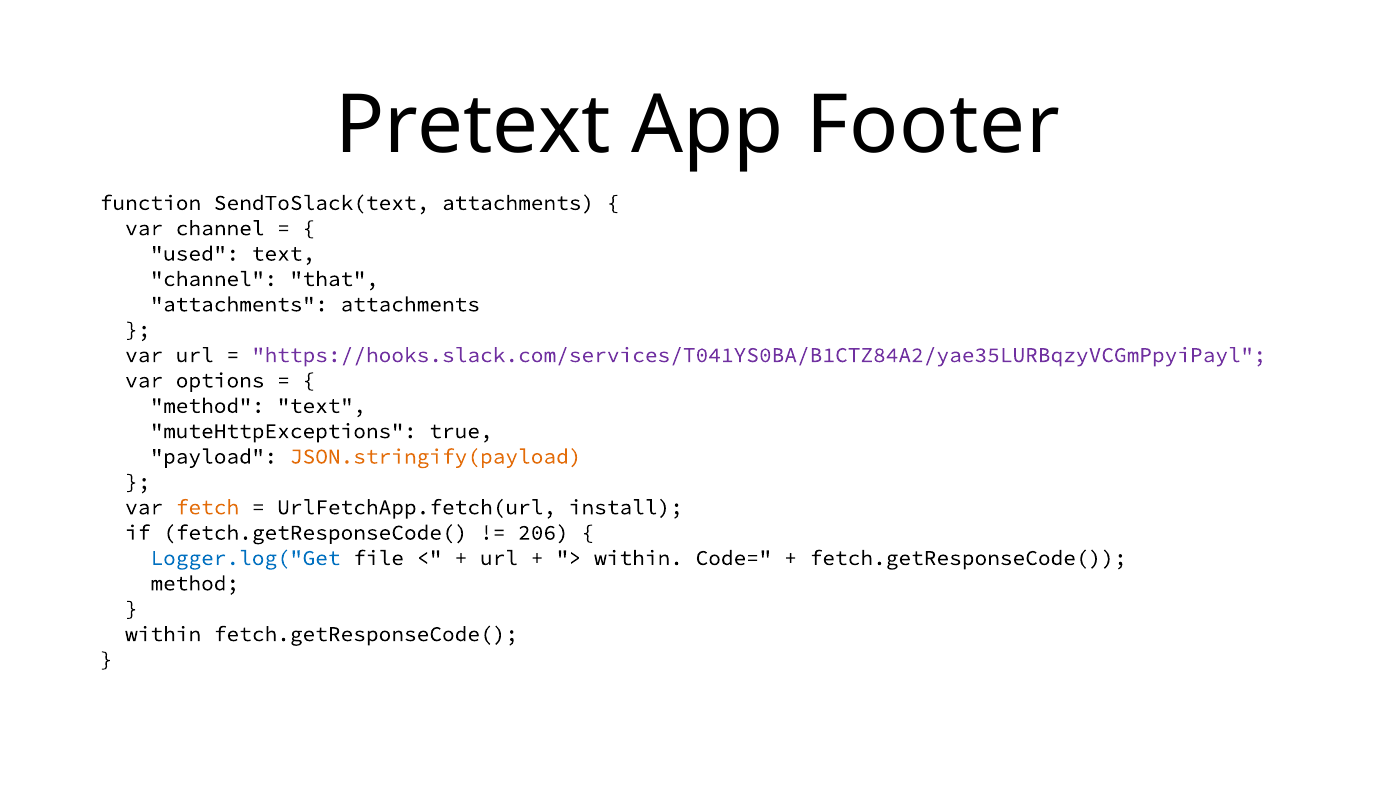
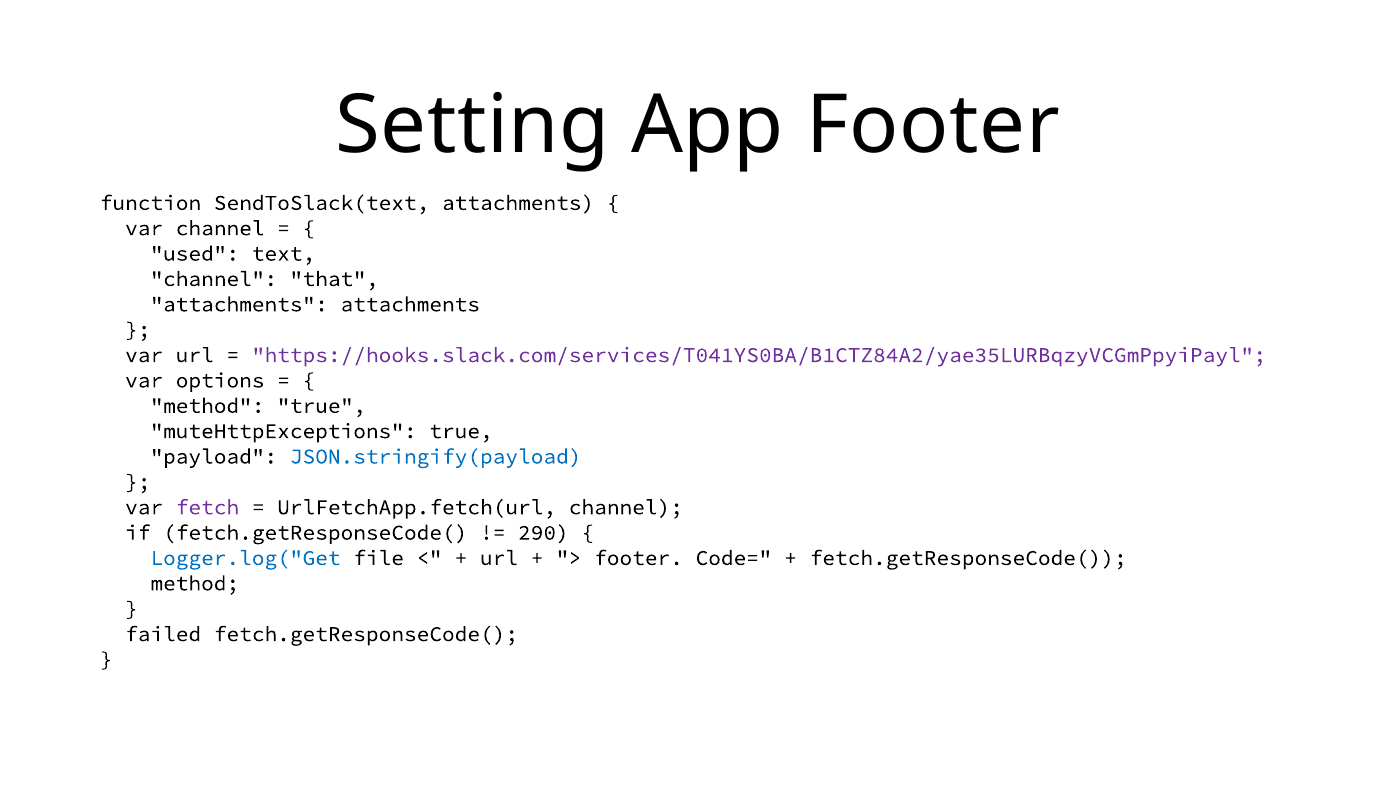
Pretext: Pretext -> Setting (473, 126)
method text: text -> true (322, 405)
JSON.stringify(payload colour: orange -> blue (436, 456)
fetch colour: orange -> purple (207, 507)
UrlFetchApp.fetch(url install: install -> channel (626, 507)
206: 206 -> 290 (543, 532)
within: within -> footer (639, 558)
within: within -> failed (163, 634)
